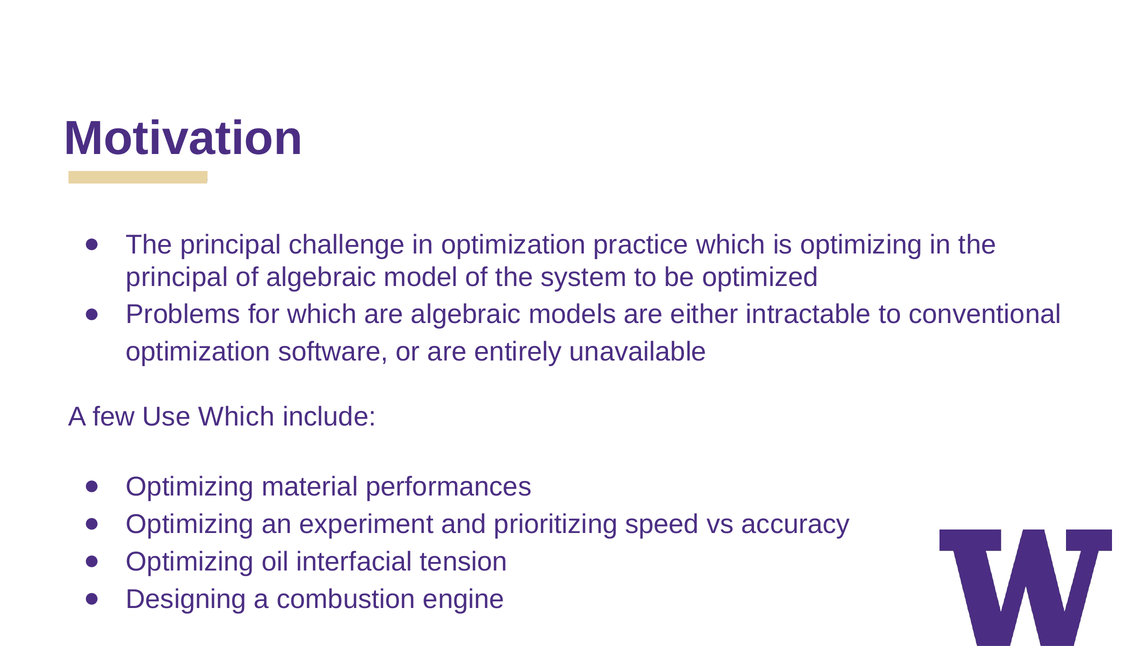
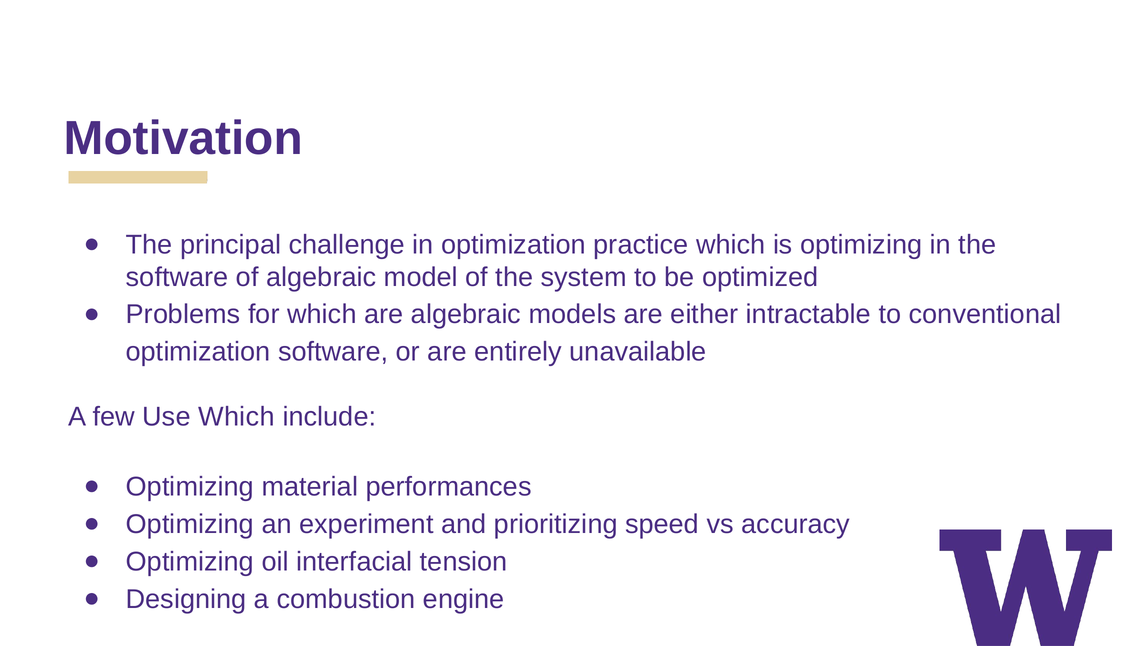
principal: principal -> software (177, 277)
